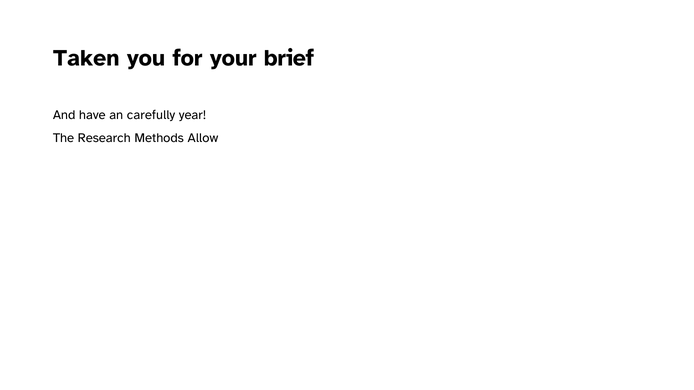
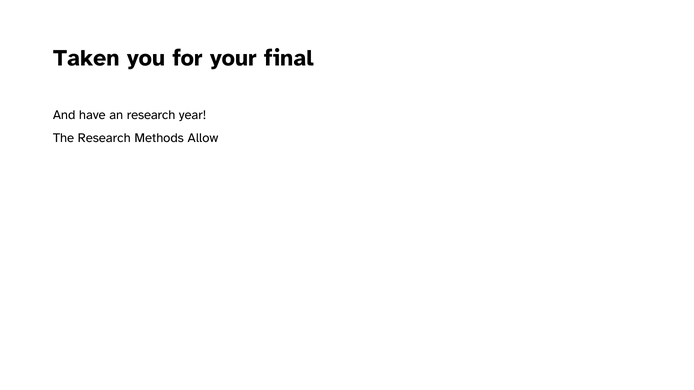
brief: brief -> final (289, 58)
an carefully: carefully -> research (151, 115)
